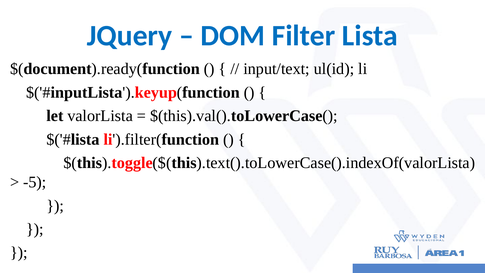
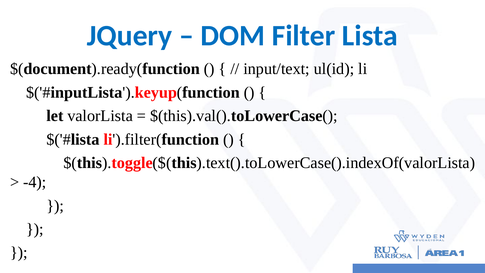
-5: -5 -> -4 (35, 182)
